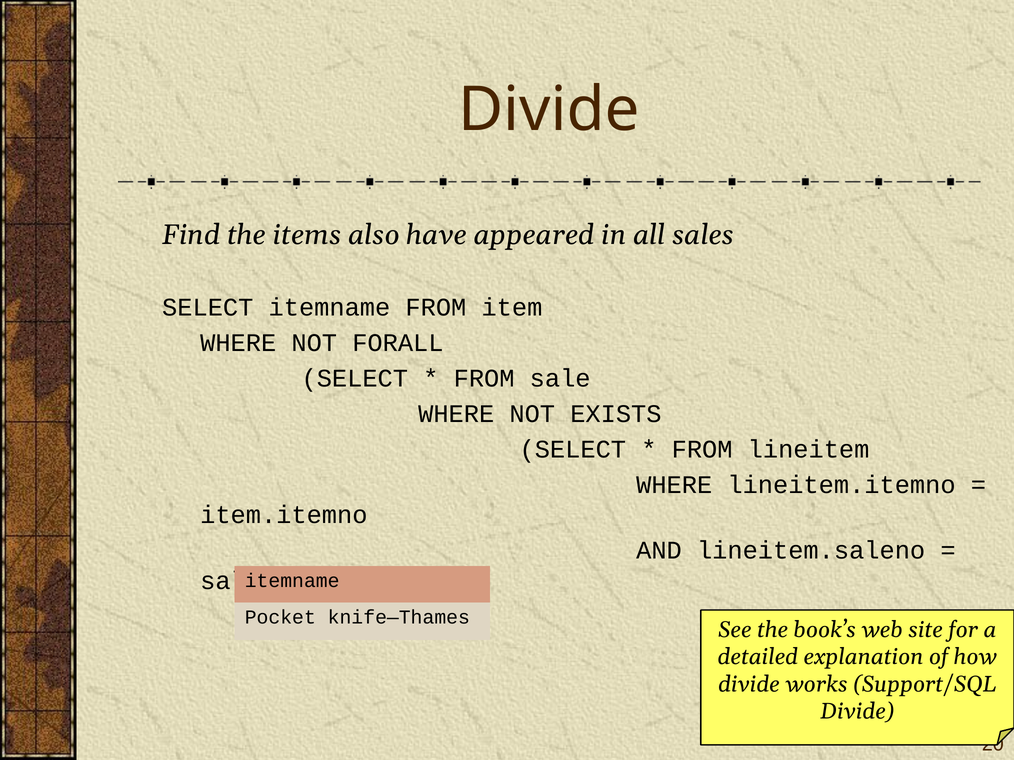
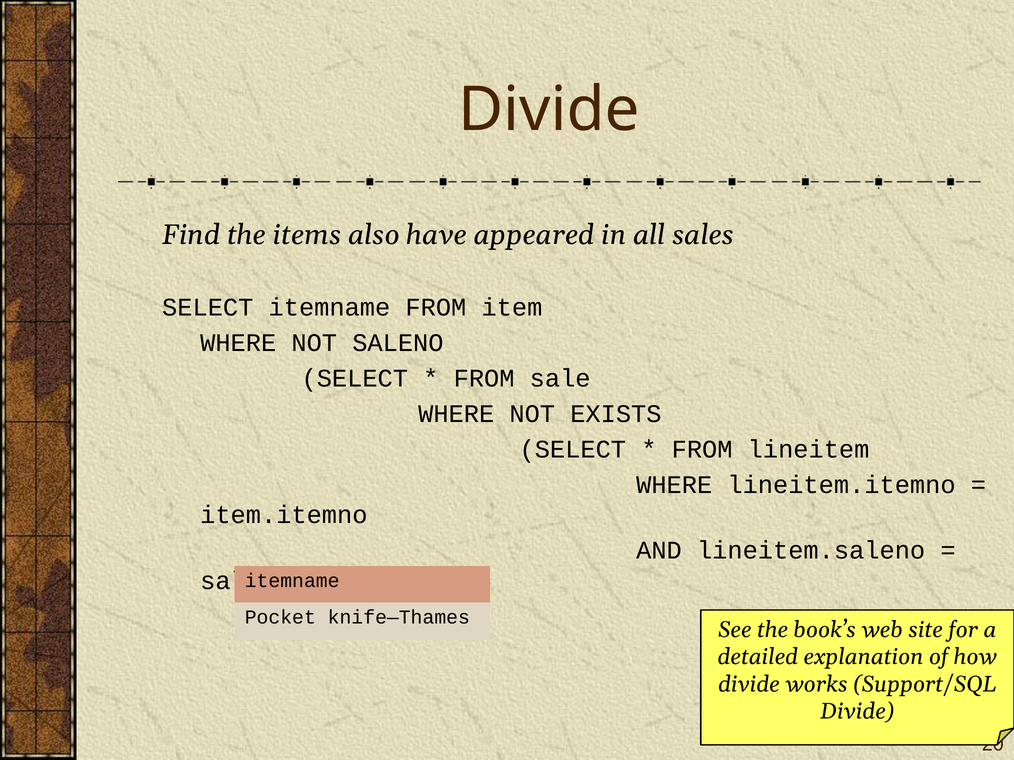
FORALL: FORALL -> SALENO (398, 343)
